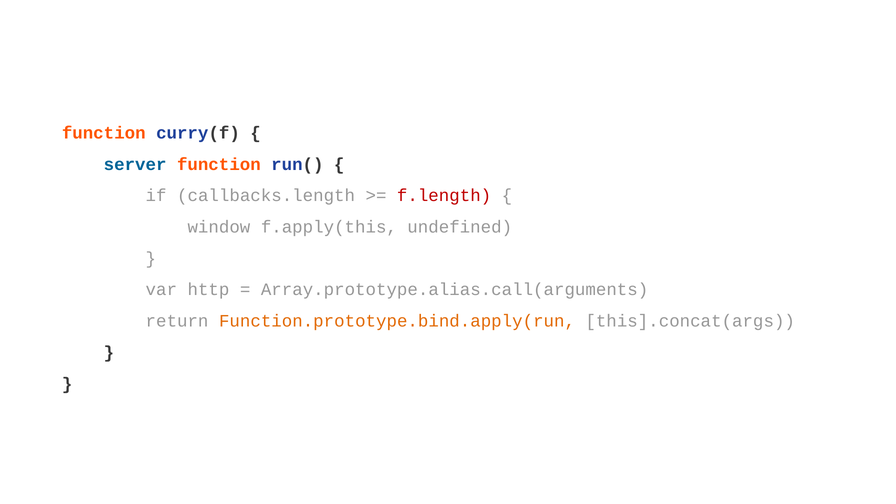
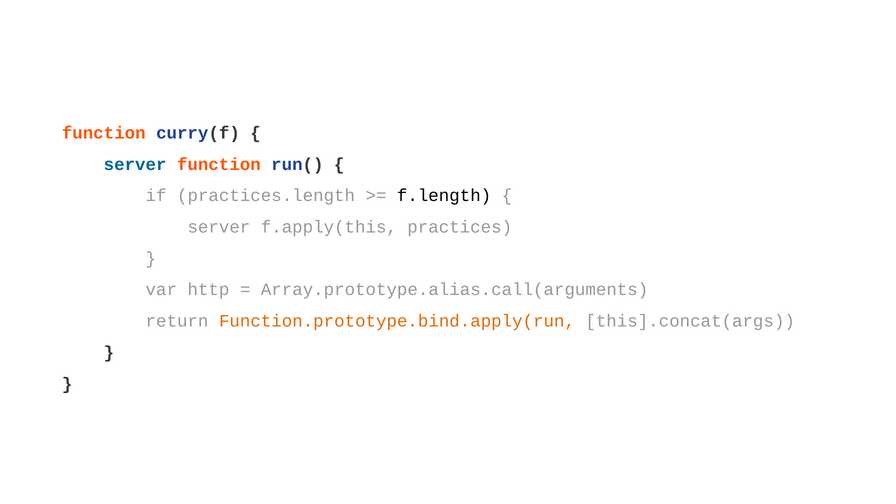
callbacks.length: callbacks.length -> practices.length (266, 196)
f.length colour: red -> black (444, 196)
window: window -> server (219, 227)
undefined: undefined -> practices (460, 227)
